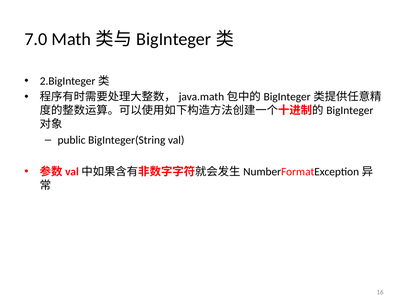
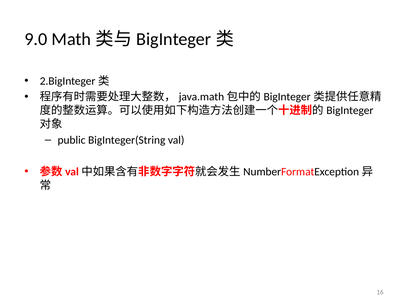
7.0: 7.0 -> 9.0 (36, 39)
